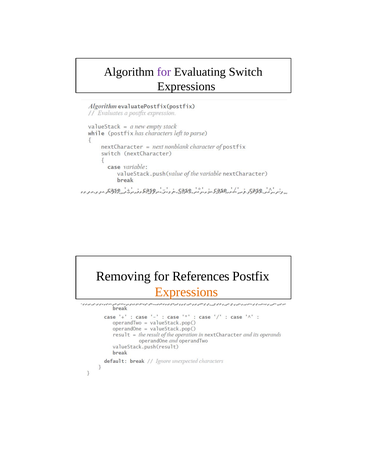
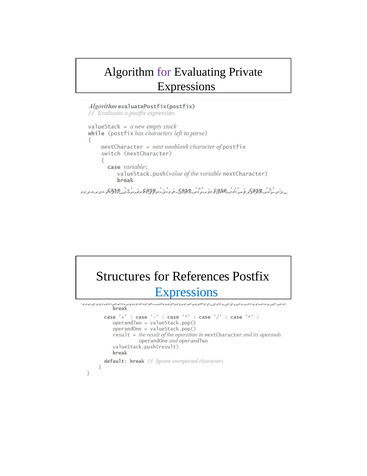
Switch: Switch -> Private (246, 72)
Removing: Removing -> Structures (123, 276)
Expressions colour: orange -> blue (186, 291)
